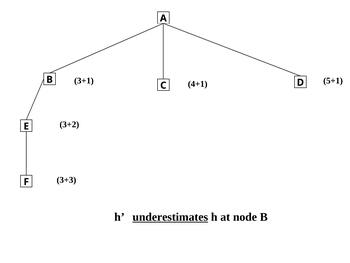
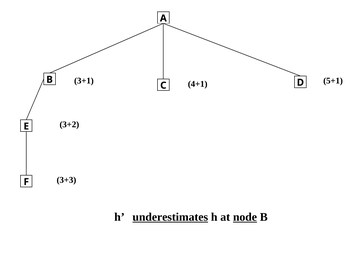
node underline: none -> present (245, 217)
